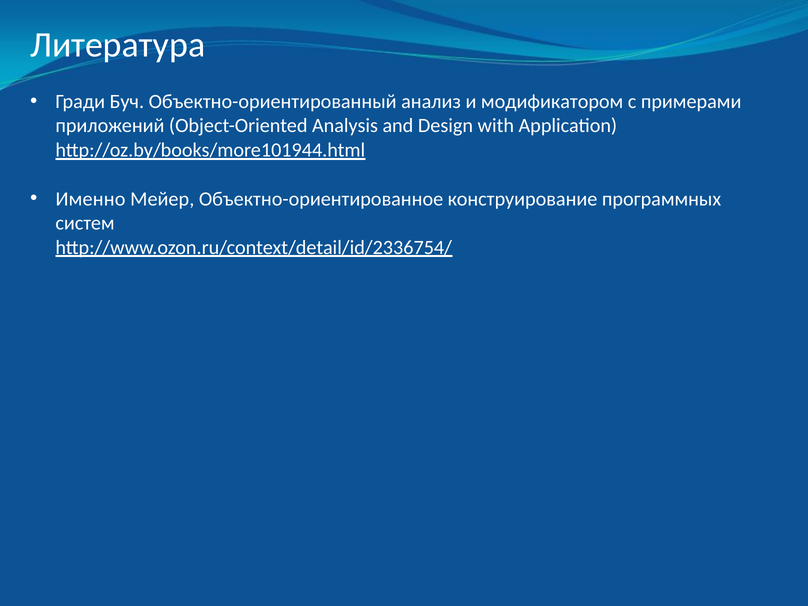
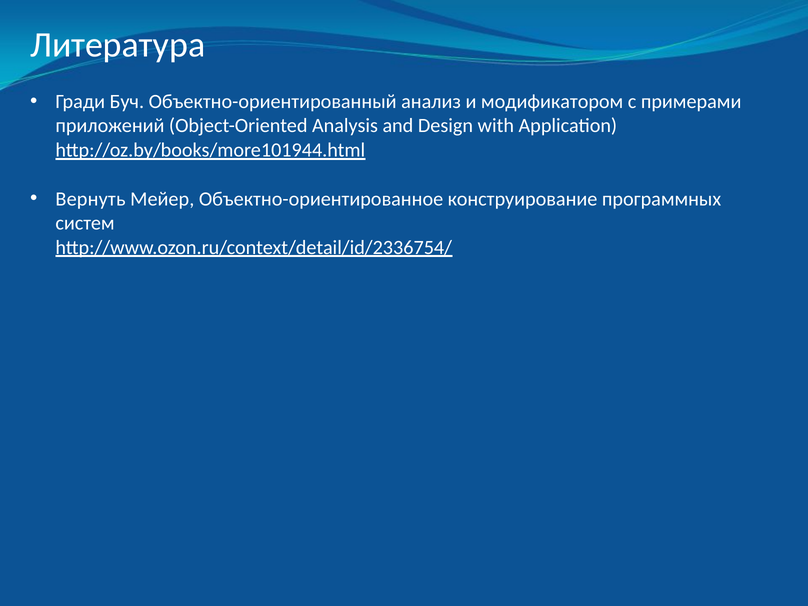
Именно: Именно -> Вернуть (90, 199)
